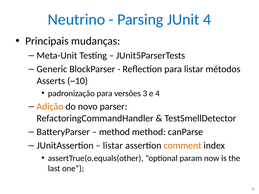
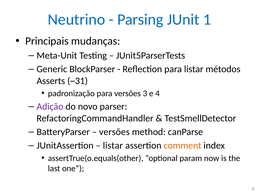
JUnit 4: 4 -> 1 (207, 19)
~10: ~10 -> ~31 (78, 81)
Adição colour: orange -> purple (50, 107)
method: method -> versões (114, 132)
